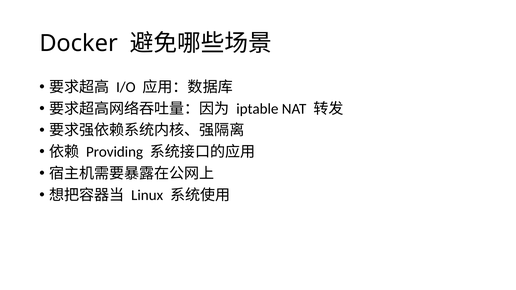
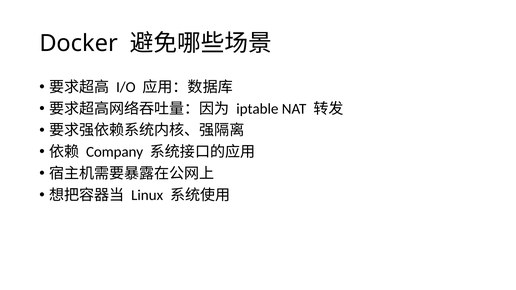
Providing: Providing -> Company (115, 152)
